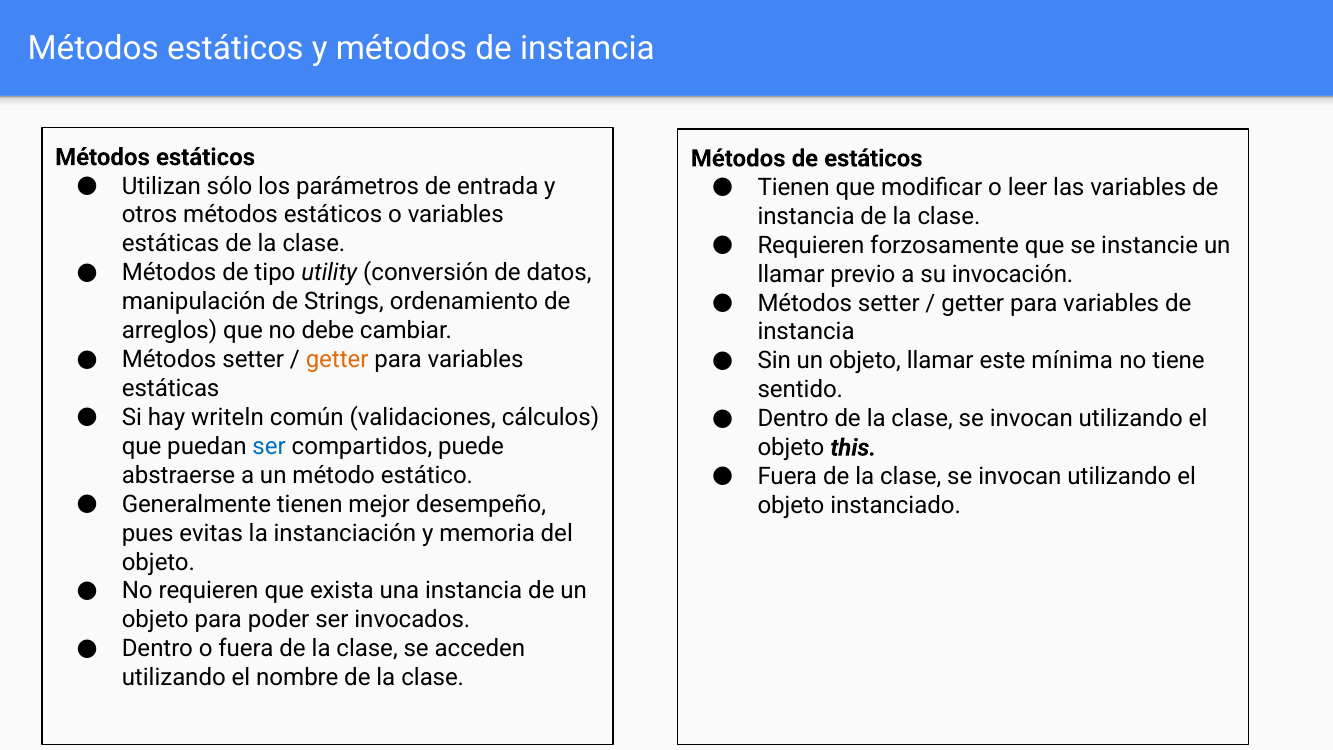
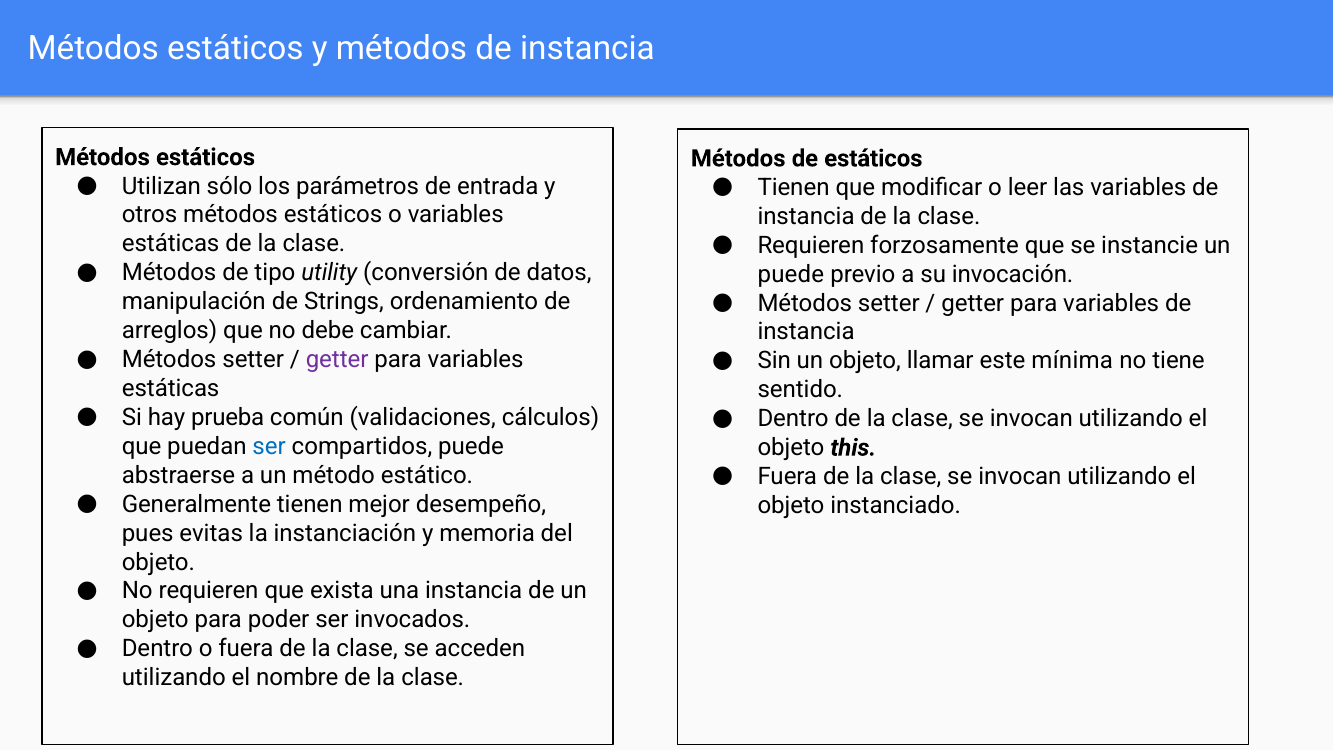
llamar: llamar -> puede (791, 274)
getter colour: orange -> purple (337, 360)
writeln: writeln -> prueba (228, 417)
